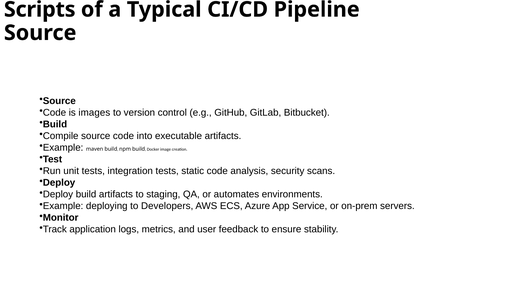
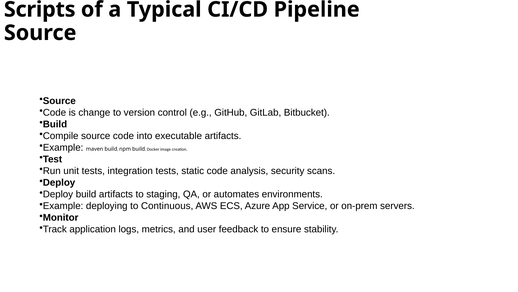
images: images -> change (94, 112)
Developers: Developers -> Continuous (167, 206)
